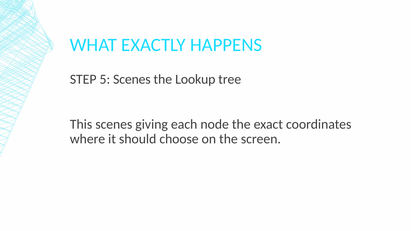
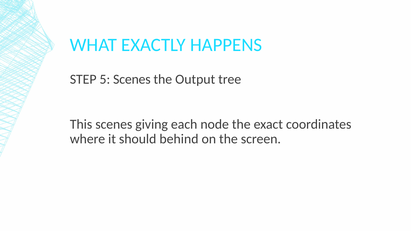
Lookup: Lookup -> Output (195, 79)
choose: choose -> behind (179, 139)
